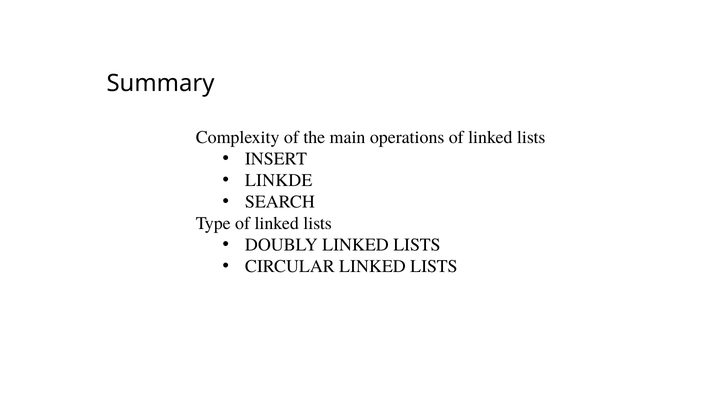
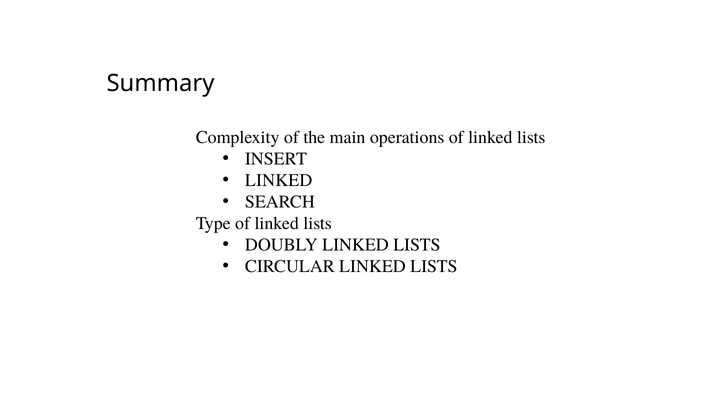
LINKDE: LINKDE -> LINKED (279, 180)
